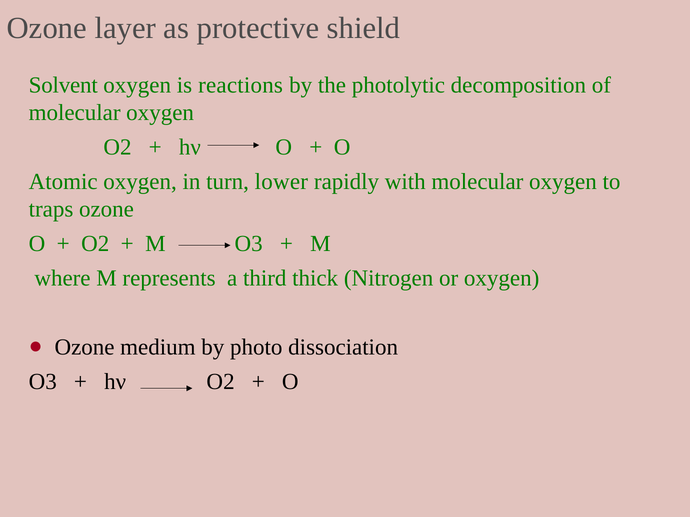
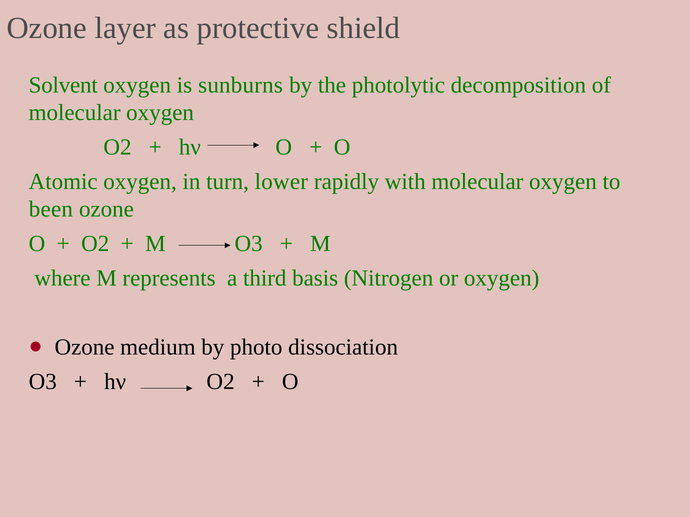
reactions: reactions -> sunburns (241, 85)
traps: traps -> been (51, 209)
thick: thick -> basis (315, 278)
